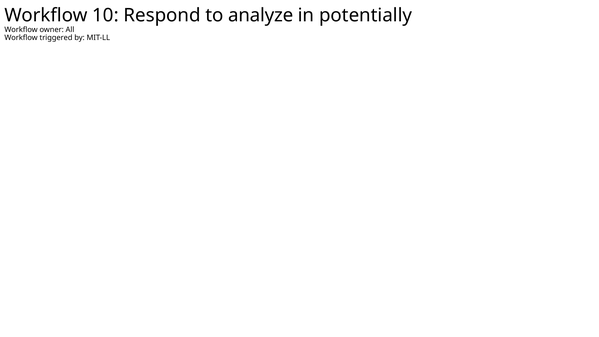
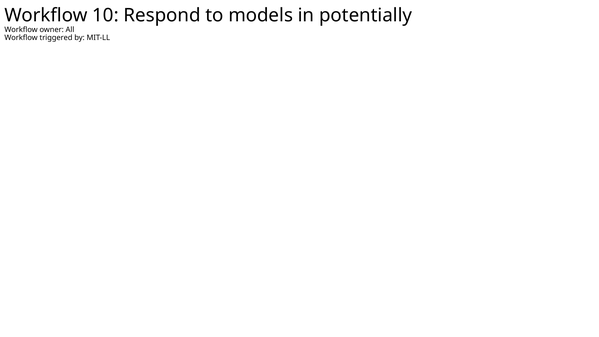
analyze: analyze -> models (261, 15)
